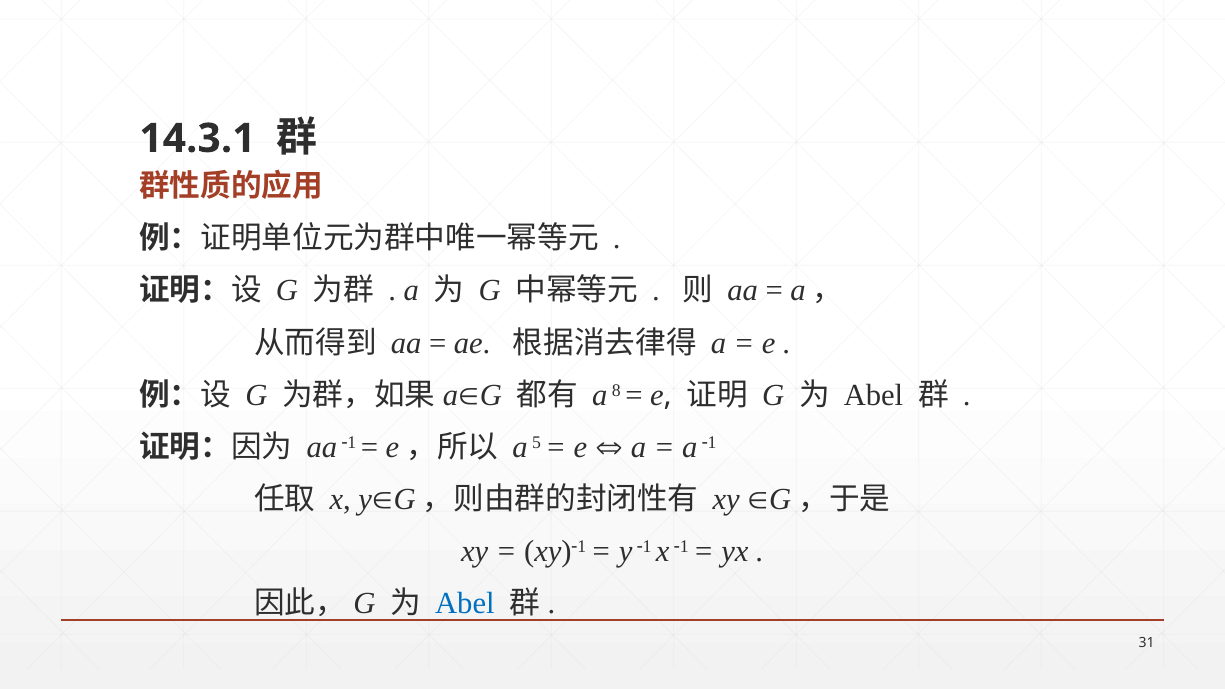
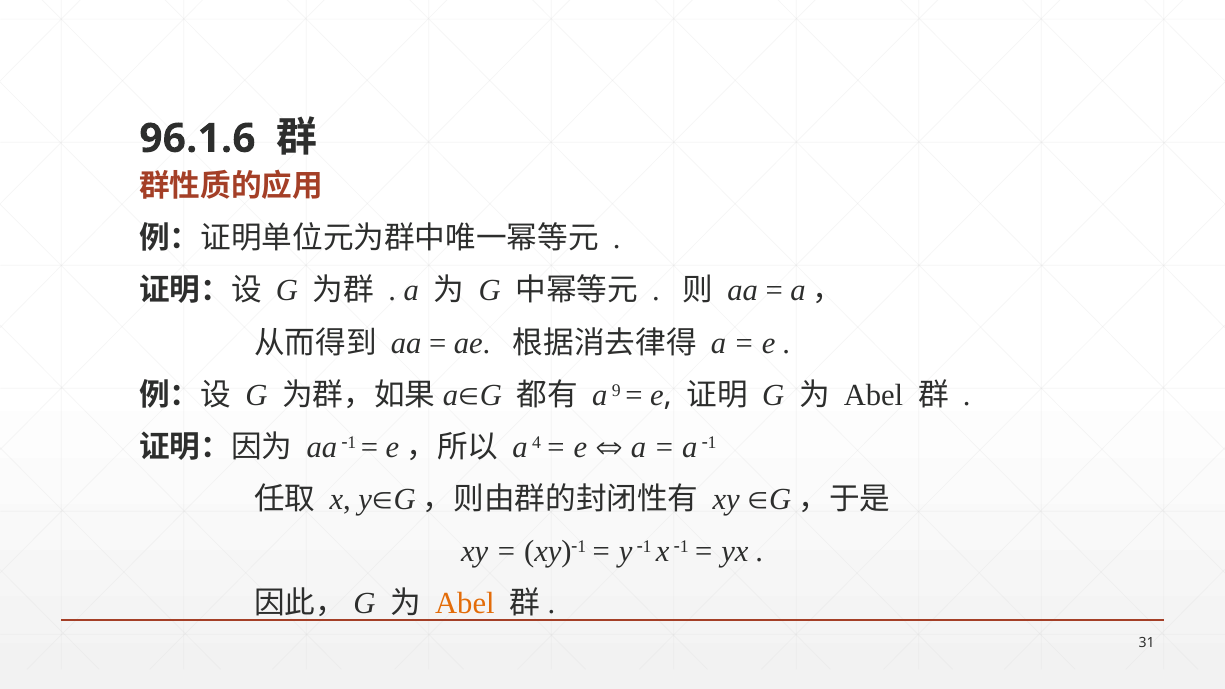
14.3.1: 14.3.1 -> 96.1.6 (197, 139)
8: 8 -> 9 (616, 390)
5: 5 -> 4 (537, 442)
Abel colour: blue -> orange (465, 604)
